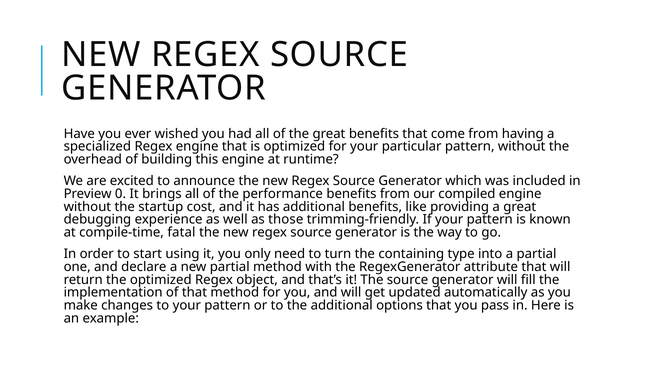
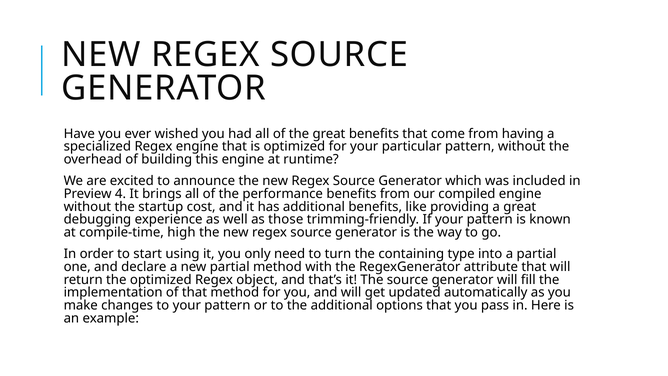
0: 0 -> 4 (121, 194)
fatal: fatal -> high (181, 232)
